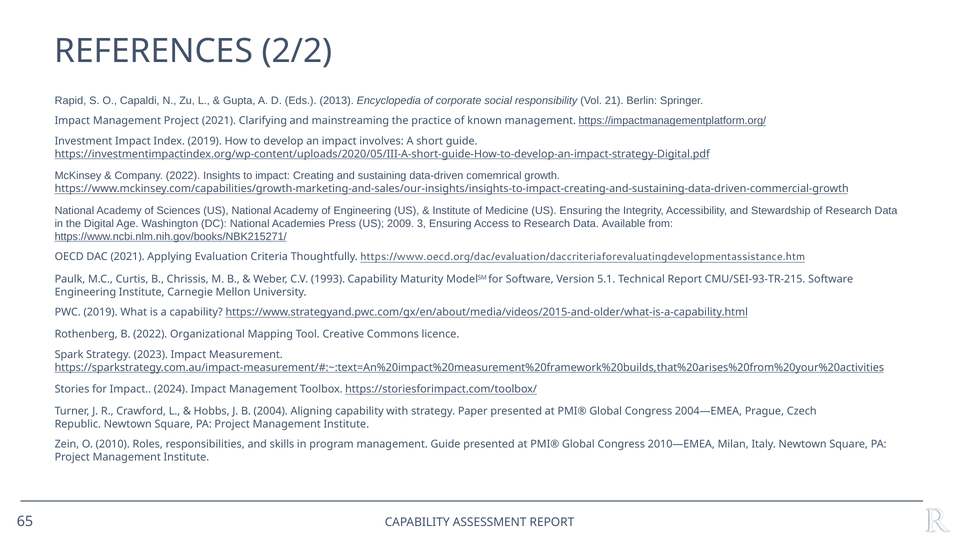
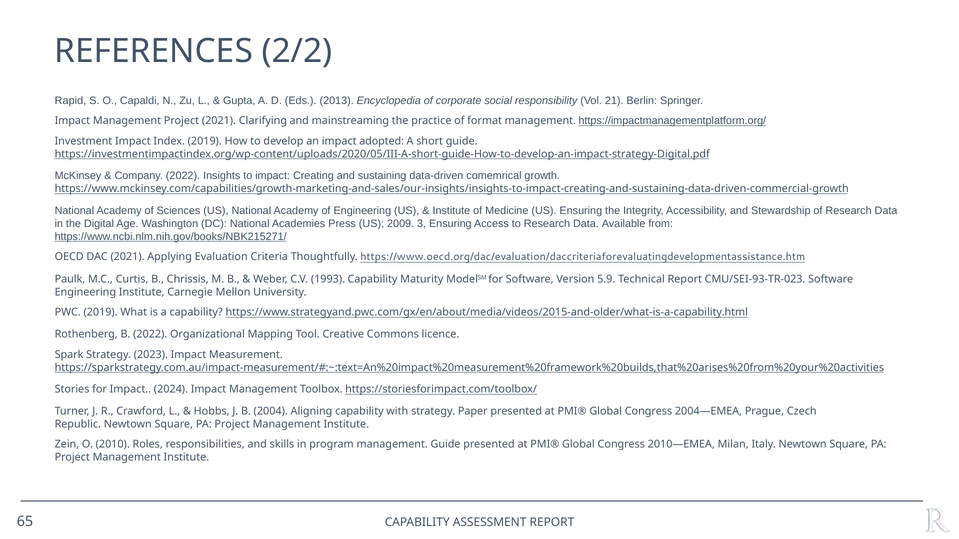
known: known -> format (485, 121)
involves: involves -> adopted (382, 141)
5.1: 5.1 -> 5.9 (606, 280)
CMU/SEI-93-TR-215: CMU/SEI-93-TR-215 -> CMU/SEI-93-TR-023 (755, 280)
